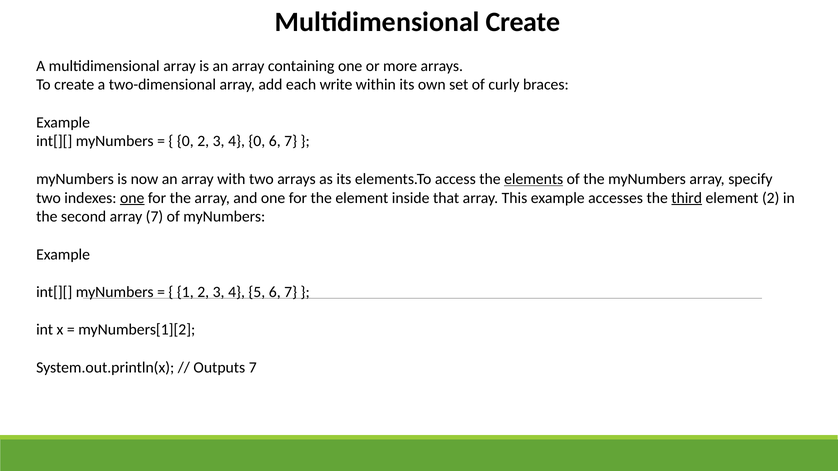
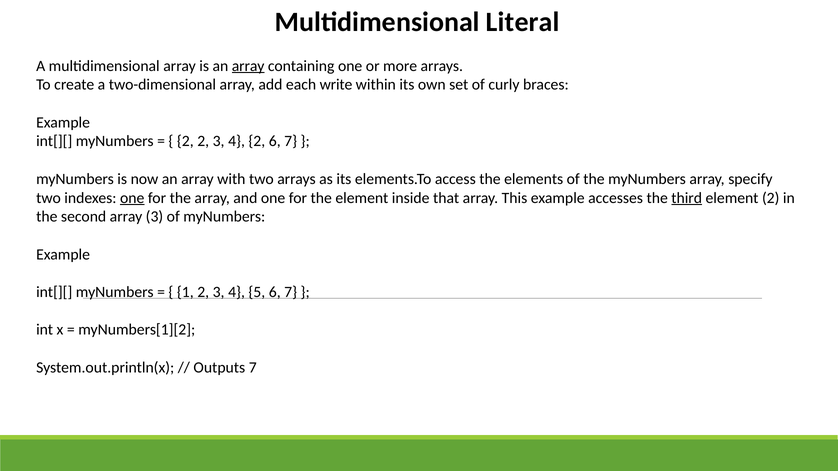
Multidimensional Create: Create -> Literal (523, 22)
array underline: none -> present (248, 66)
0: 0 -> 2 (185, 141)
4 0: 0 -> 2 (257, 141)
elements underline: present -> none (534, 179)
array 7: 7 -> 3 (154, 217)
